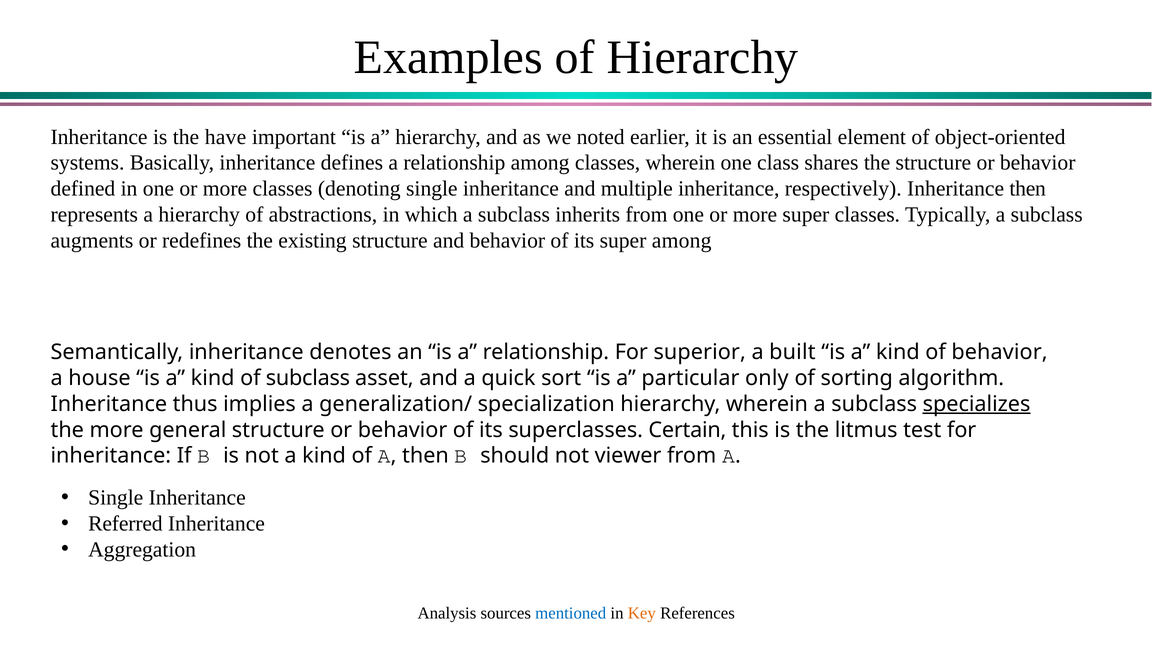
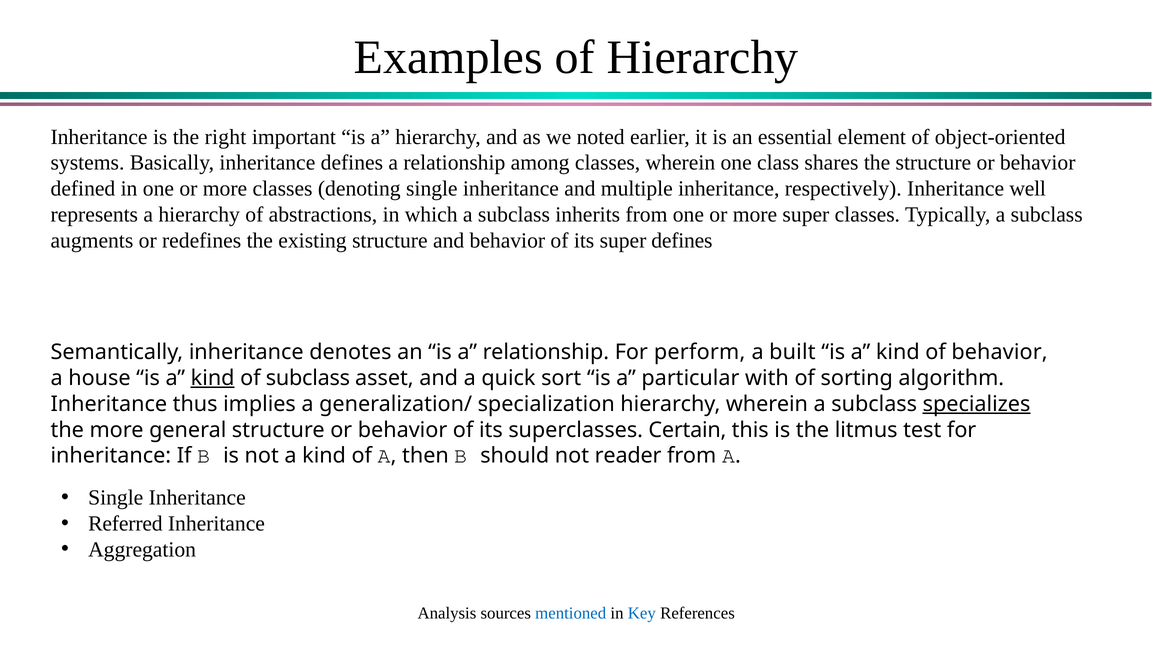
have: have -> right (225, 137)
Inheritance then: then -> well (1028, 189)
super among: among -> defines (682, 241)
superior: superior -> perform (700, 352)
kind underline: none -> present (213, 378)
only: only -> with (767, 378)
viewer: viewer -> reader (628, 456)
Key colour: orange -> blue (642, 614)
